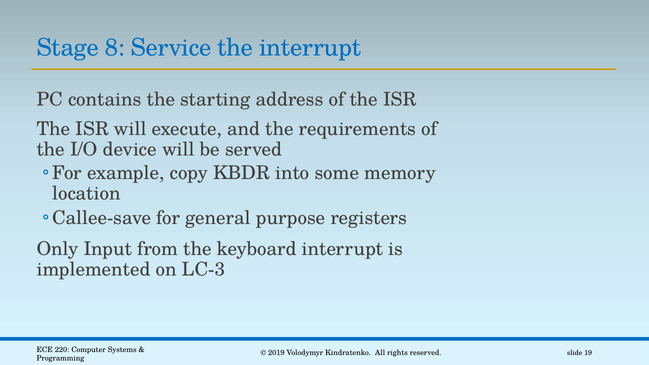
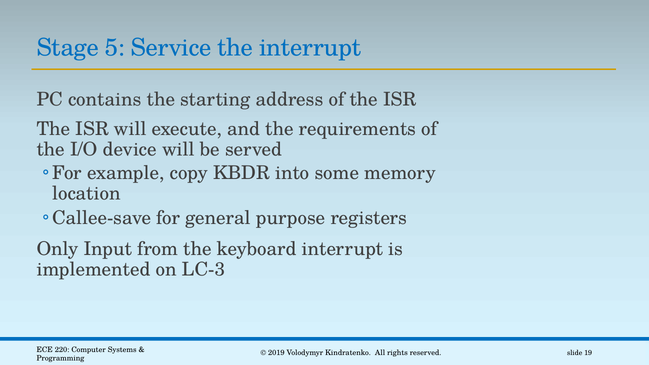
8: 8 -> 5 (115, 48)
